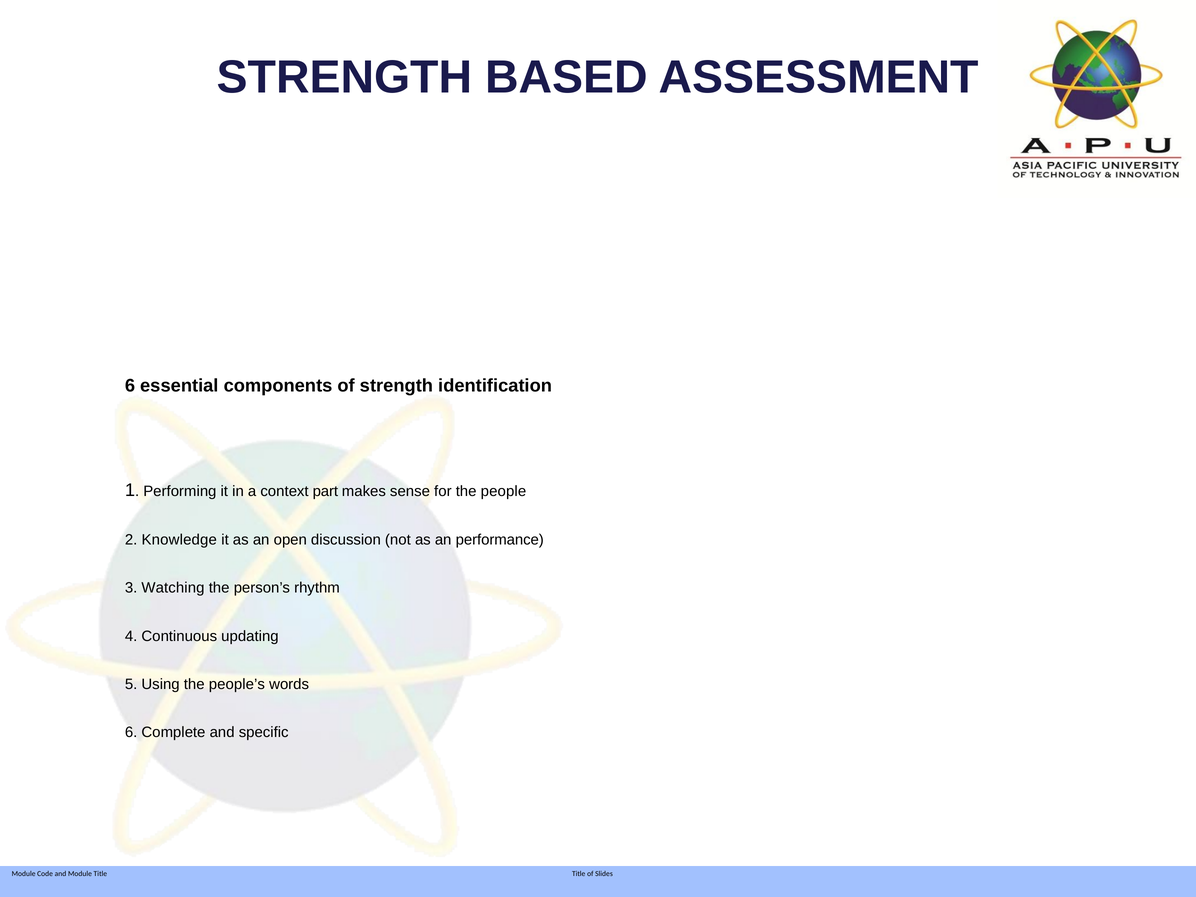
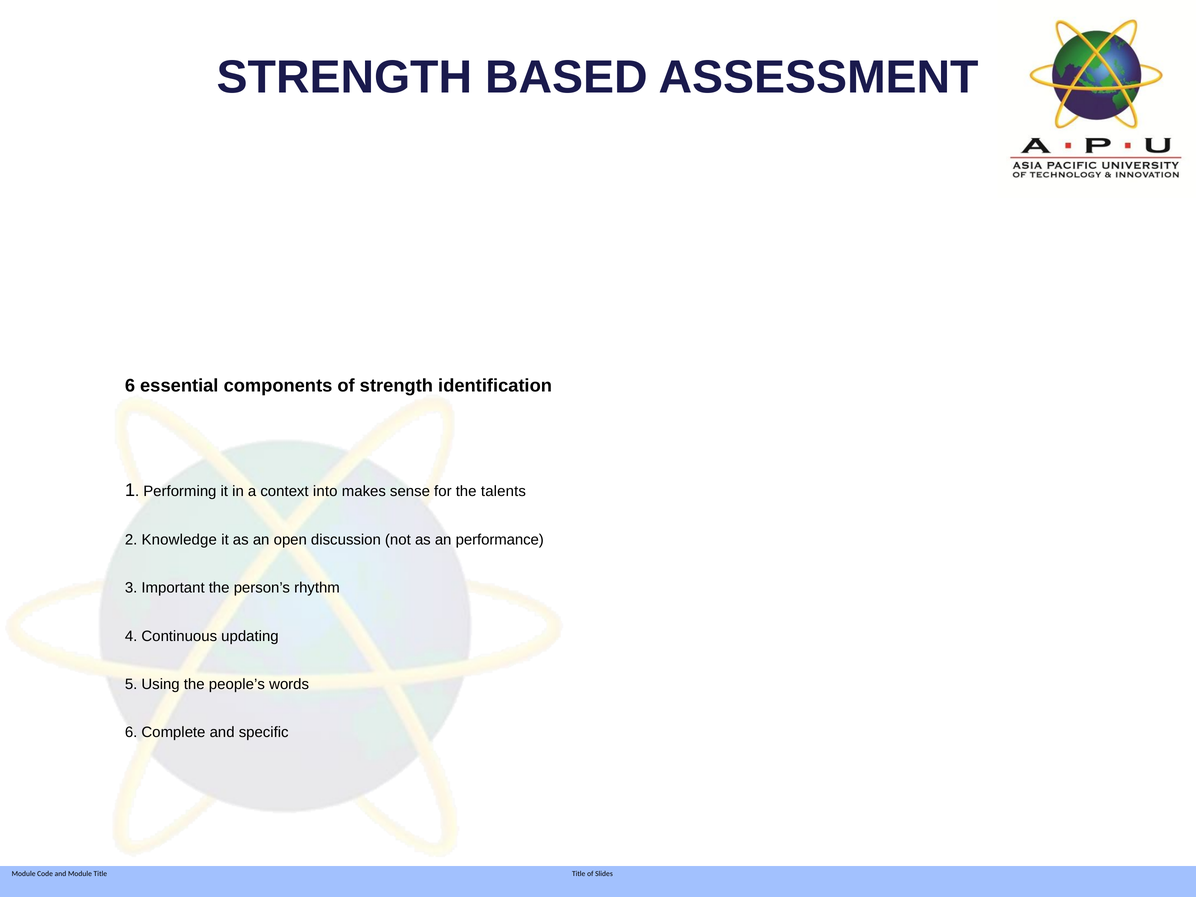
part: part -> into (325, 491)
people: people -> talents (503, 491)
Watching: Watching -> Important (173, 588)
